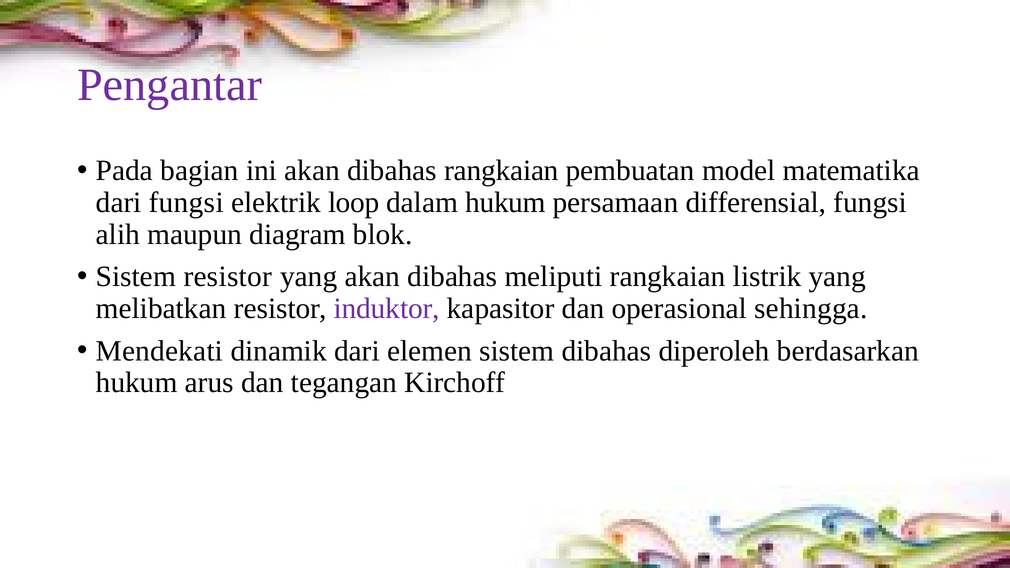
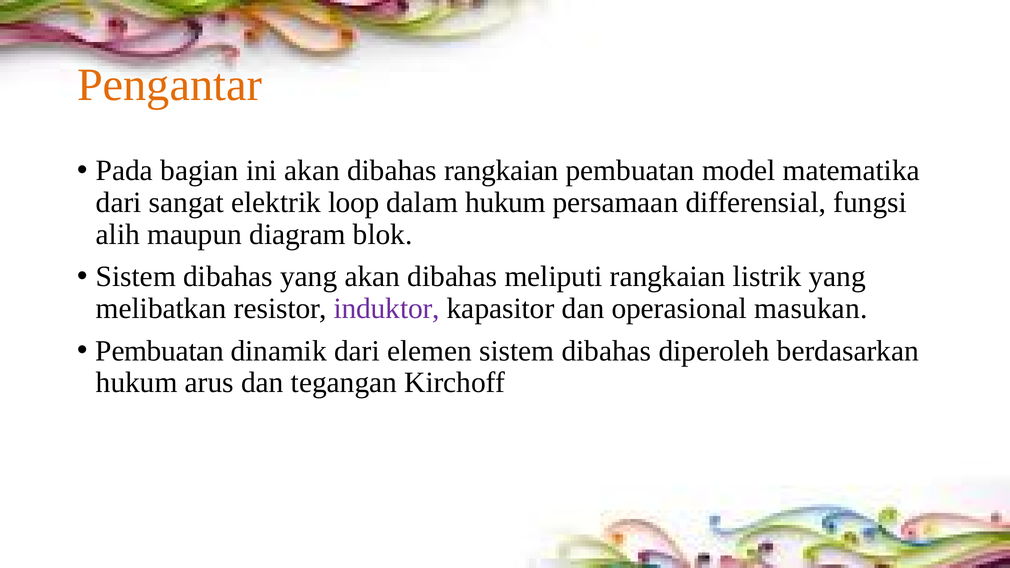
Pengantar colour: purple -> orange (169, 85)
dari fungsi: fungsi -> sangat (186, 203)
resistor: resistor -> dibahas (228, 277)
sehingga: sehingga -> masukan (811, 309)
Mendekati: Mendekati -> Pembuatan (160, 351)
